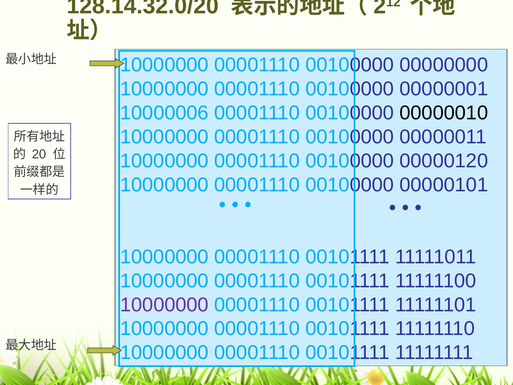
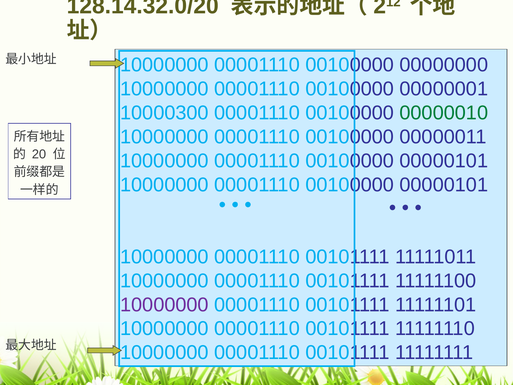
10000006: 10000006 -> 10000300 (164, 113)
00000010 colour: black -> green (444, 113)
00000120: 00000120 -> 00000101 (444, 161)
